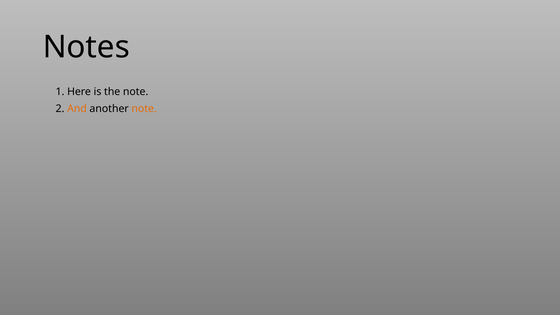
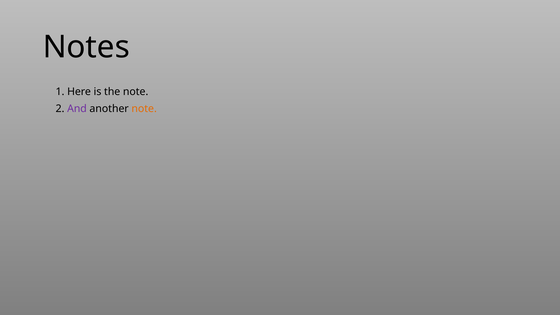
And colour: orange -> purple (77, 109)
